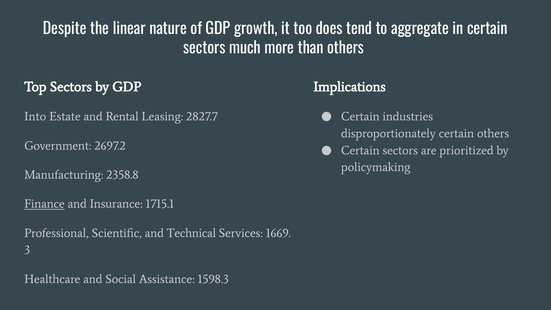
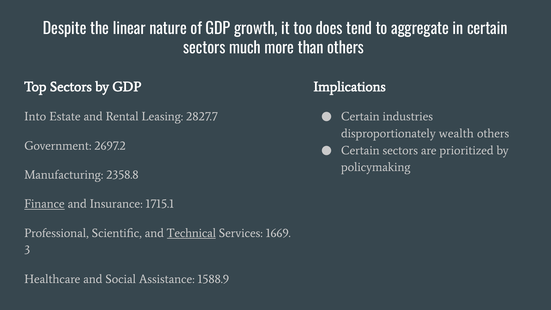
disproportionately certain: certain -> wealth (456, 133)
Technical underline: none -> present (191, 233)
1598.3: 1598.3 -> 1588.9 (213, 279)
